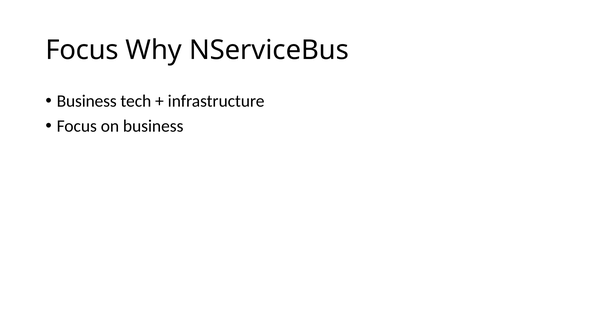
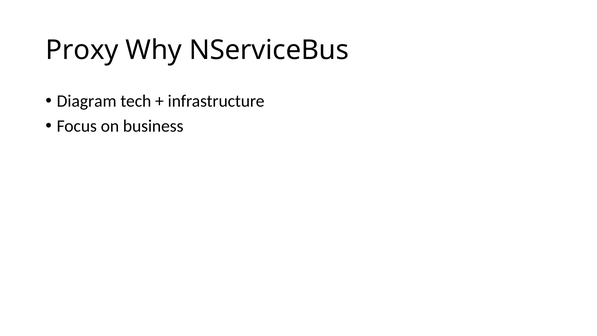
Focus: Focus -> Proxy (82, 50)
Business: Business -> Diagram (87, 101)
